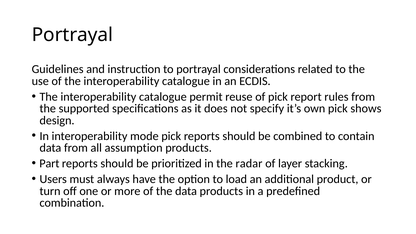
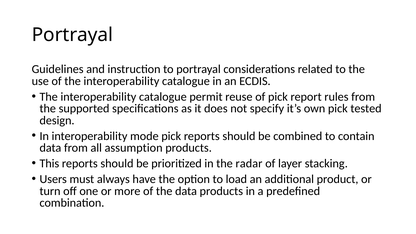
shows: shows -> tested (366, 109)
Part: Part -> This (49, 164)
